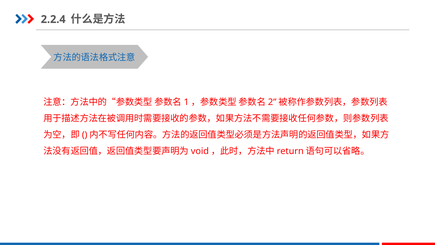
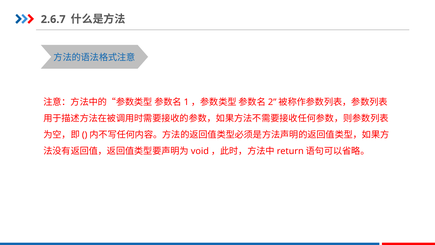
2.2.4: 2.2.4 -> 2.6.7 (53, 19)
